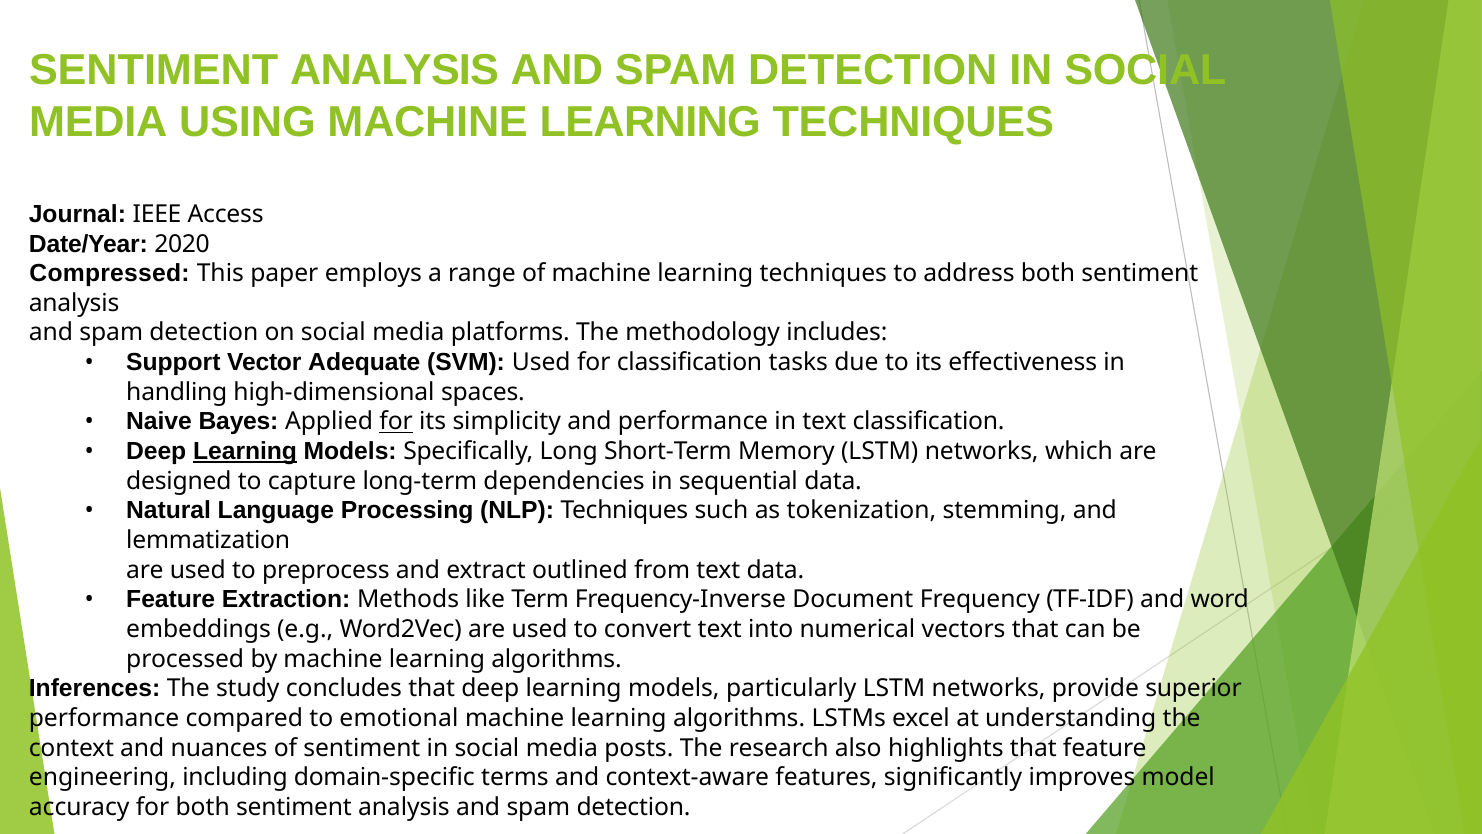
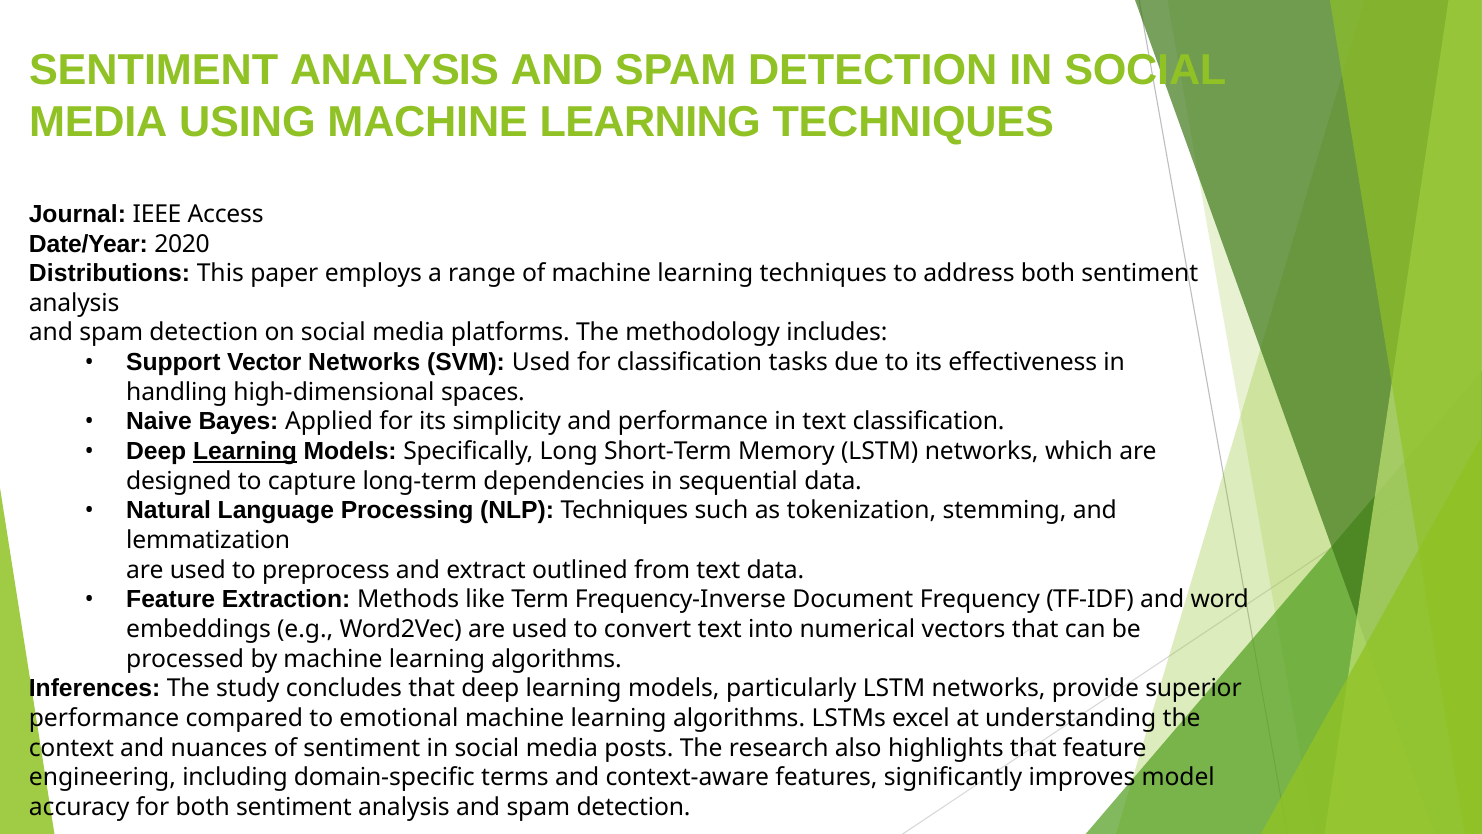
Compressed: Compressed -> Distributions (110, 273)
Vector Adequate: Adequate -> Networks (364, 362)
for underline: present -> none (396, 422)
